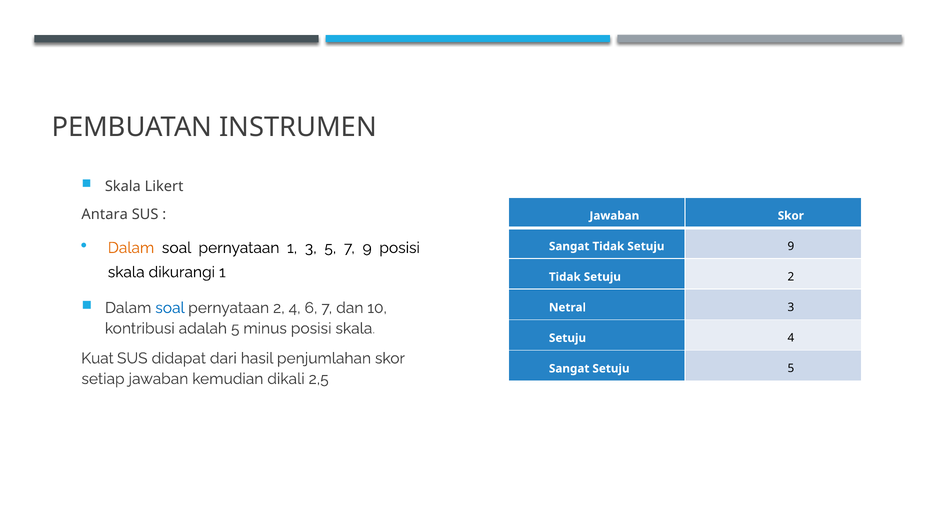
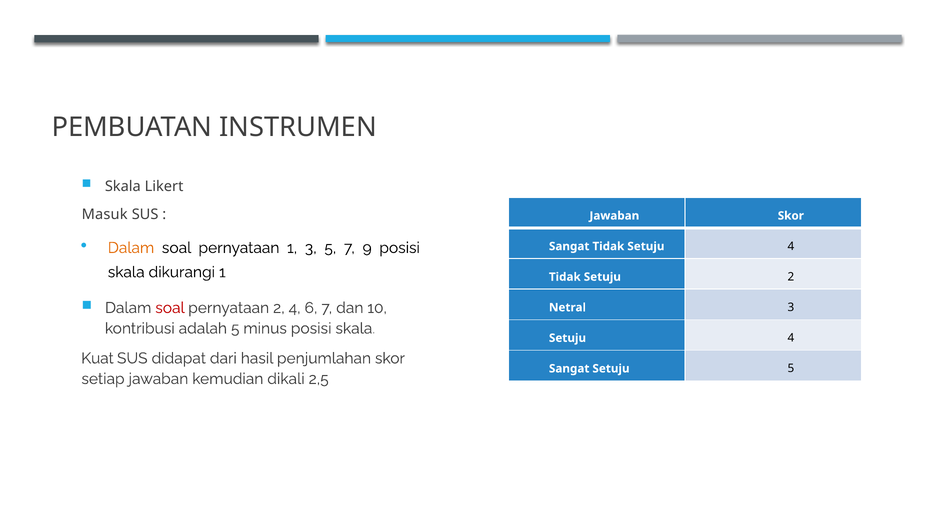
Antara: Antara -> Masuk (105, 215)
Tidak Setuju 9: 9 -> 4 (791, 247)
soal colour: blue -> red (170, 308)
